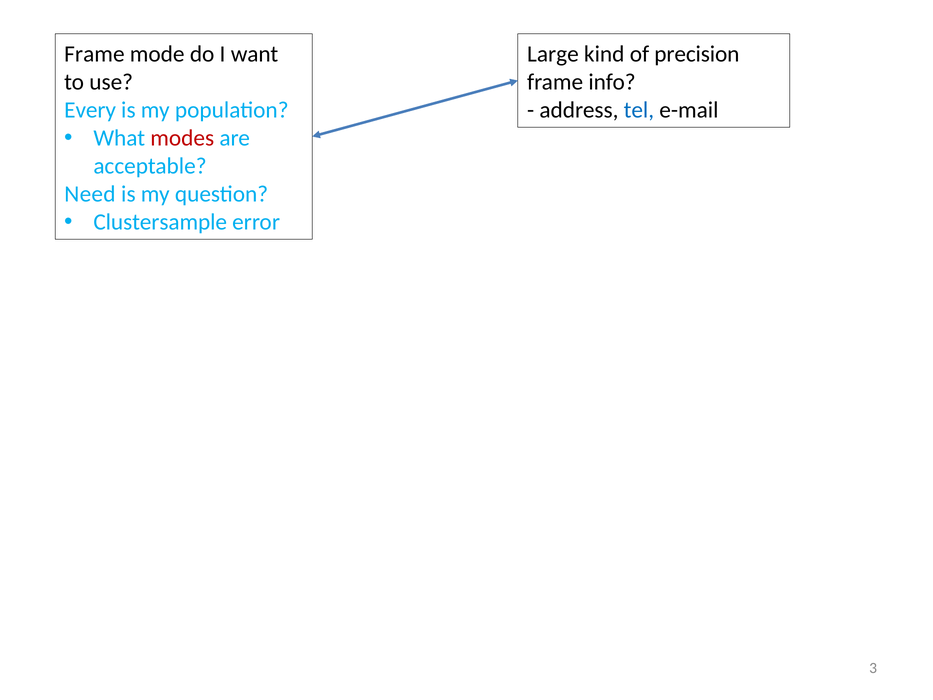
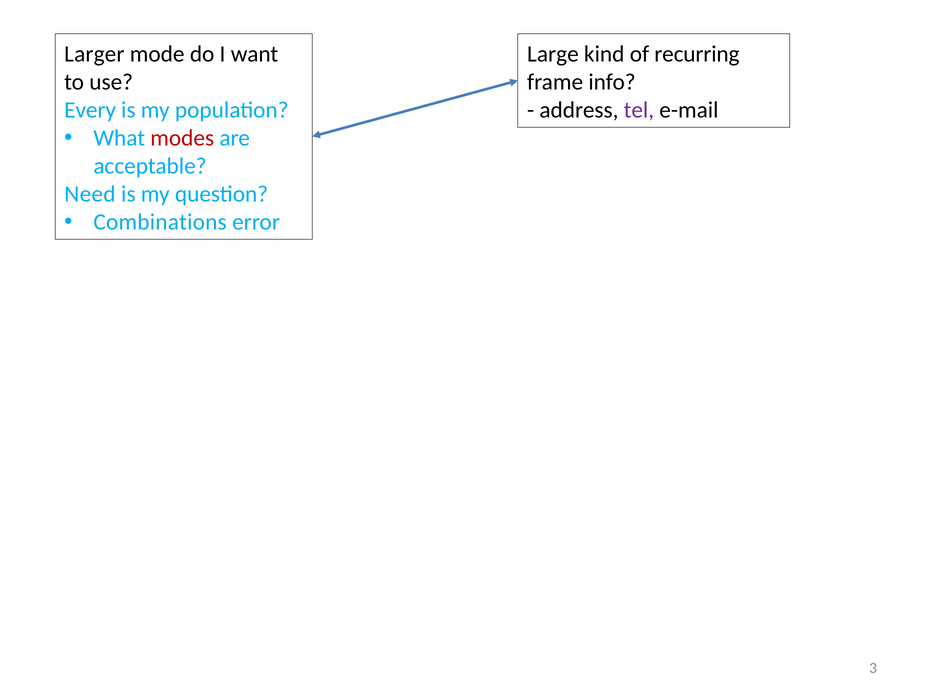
Frame: Frame -> Larger (94, 54)
precision: precision -> recurring (697, 54)
tel colour: blue -> purple (639, 110)
Clustersample: Clustersample -> Combinations (160, 222)
